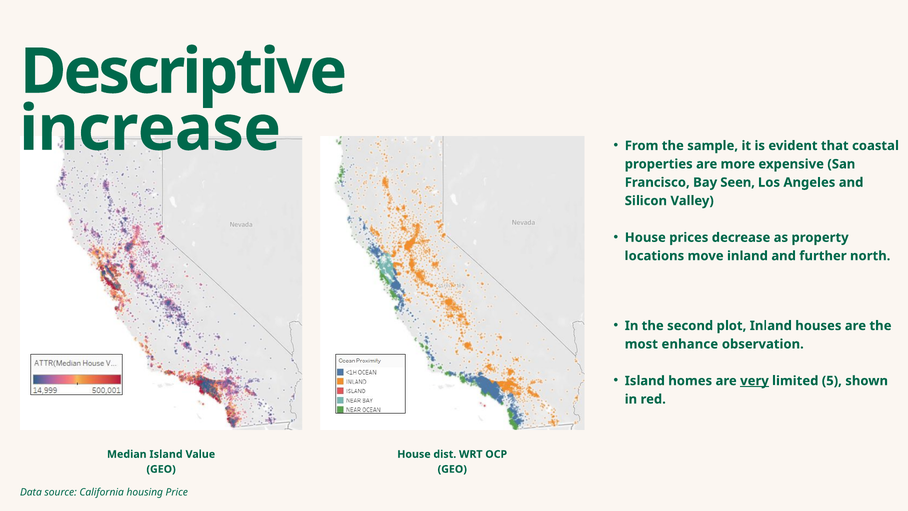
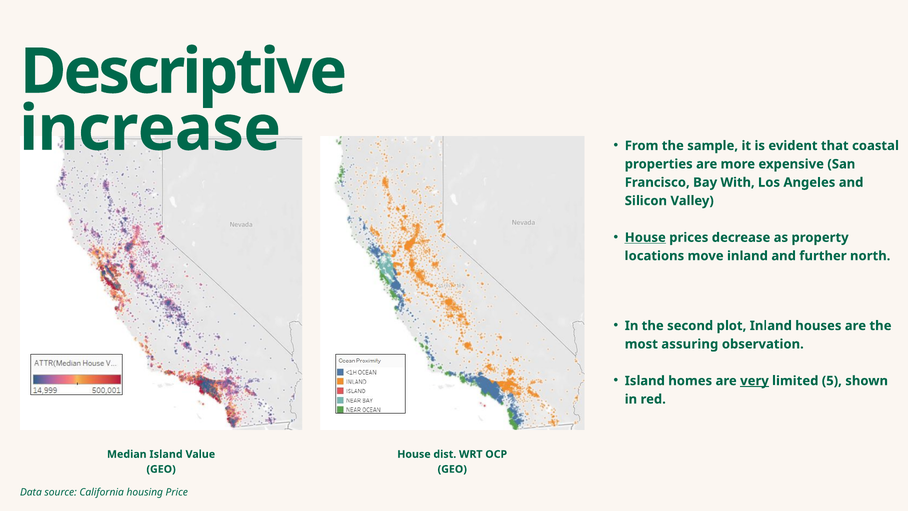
Seen: Seen -> With (738, 182)
House underline: none -> present (645, 237)
enhance: enhance -> assuring (690, 344)
